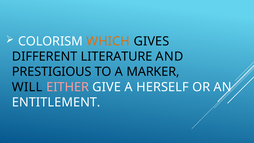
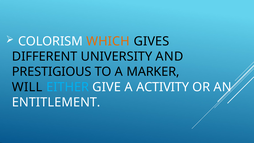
LITERATURE: LITERATURE -> UNIVERSITY (116, 56)
EITHER colour: pink -> light blue (68, 87)
HERSELF: HERSELF -> ACTIVITY (163, 87)
